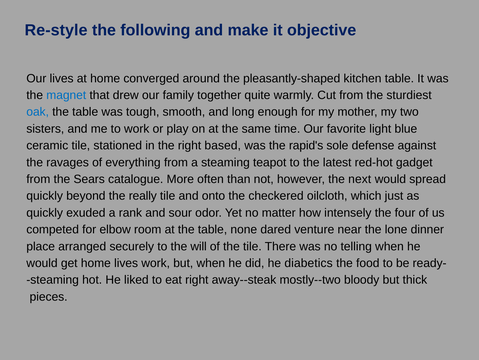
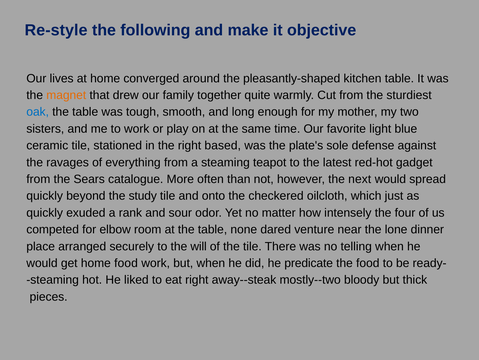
magnet colour: blue -> orange (66, 95)
rapid's: rapid's -> plate's (306, 145)
really: really -> study (143, 196)
home lives: lives -> food (126, 263)
diabetics: diabetics -> predicate (309, 263)
